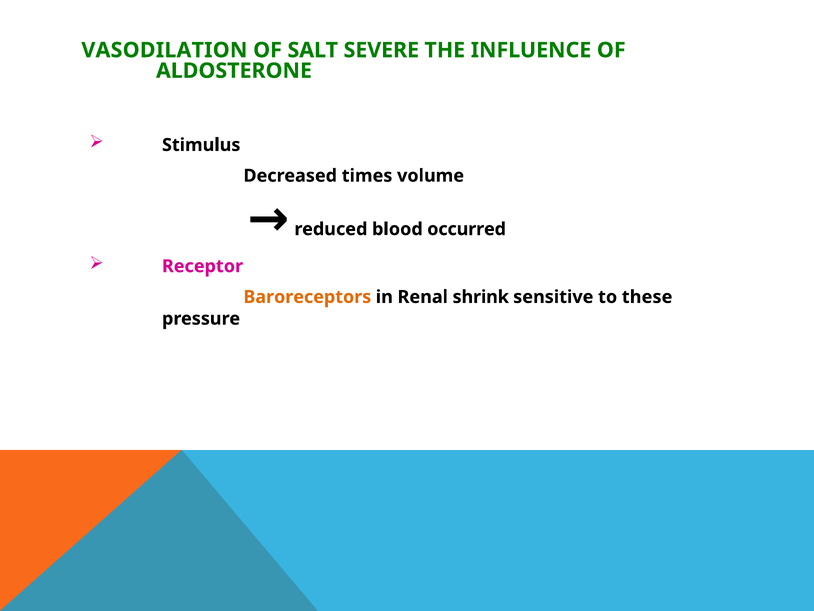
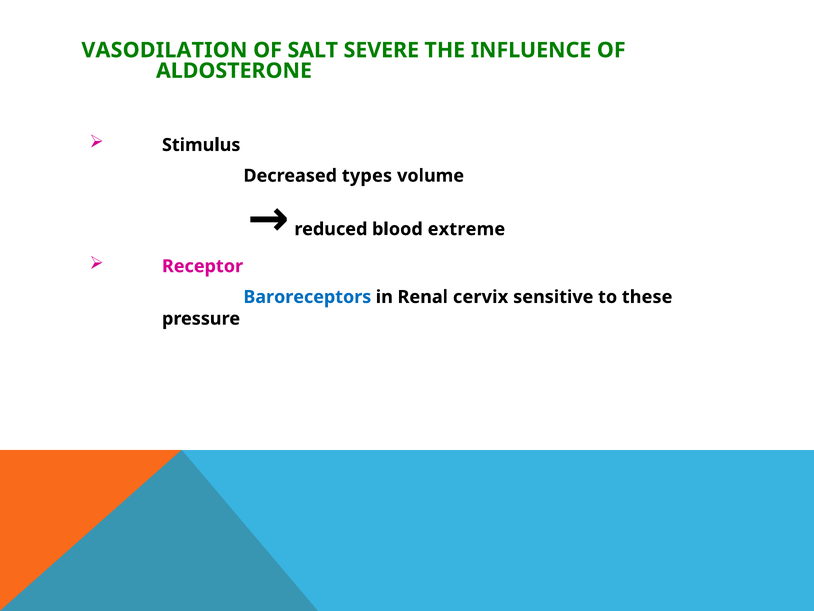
times: times -> types (367, 176)
occurred: occurred -> extreme (466, 229)
Baroreceptors colour: orange -> blue (307, 297)
shrink: shrink -> cervix (481, 297)
